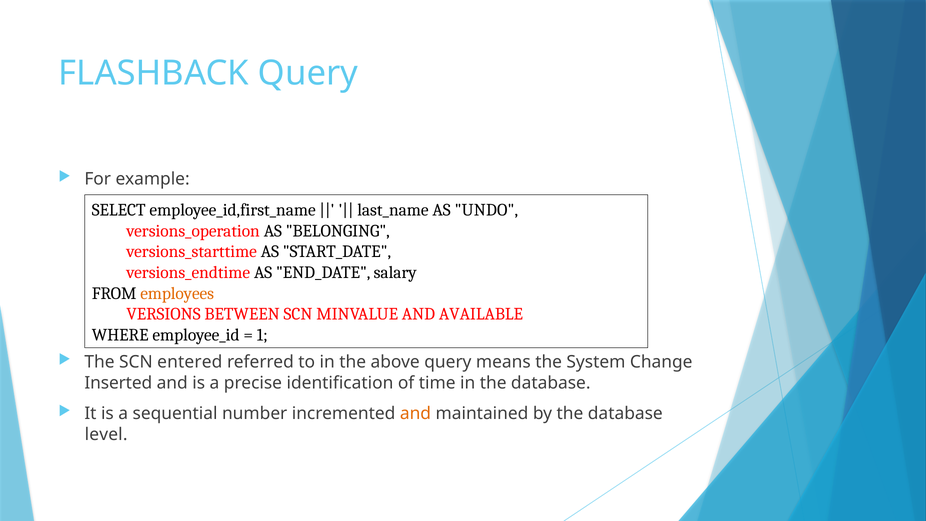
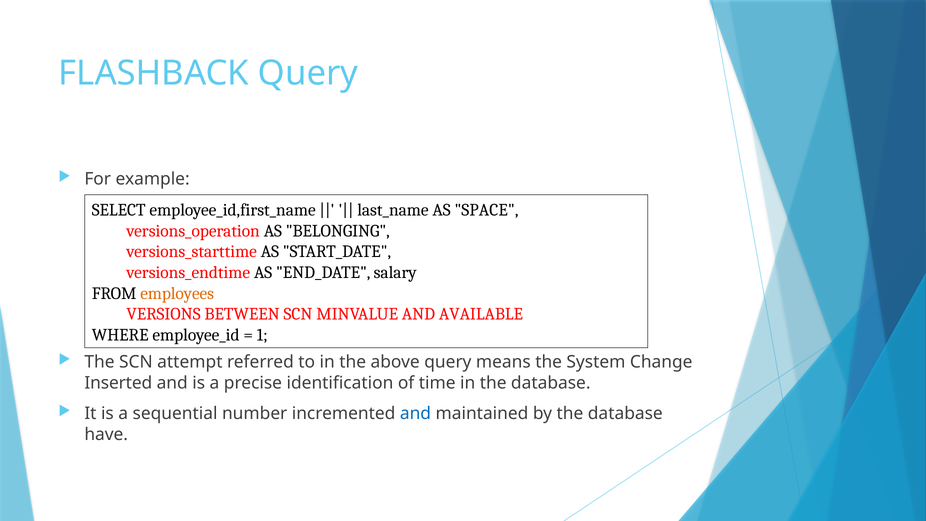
UNDO: UNDO -> SPACE (486, 210)
entered: entered -> attempt (190, 362)
and colour: orange -> blue (415, 413)
level: level -> have (106, 434)
